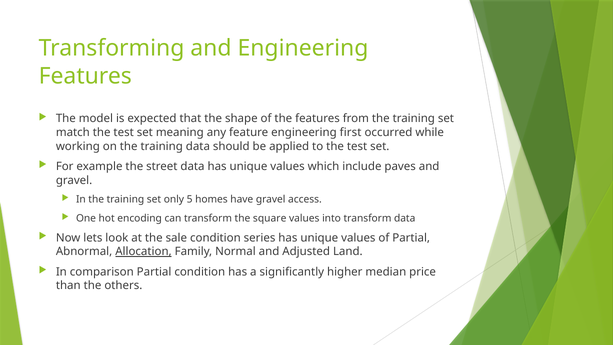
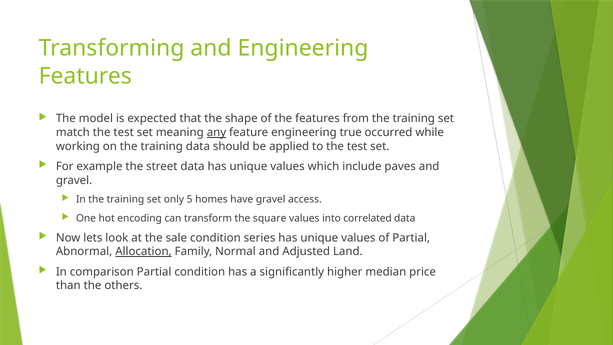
any underline: none -> present (216, 132)
first: first -> true (351, 132)
into transform: transform -> correlated (368, 218)
